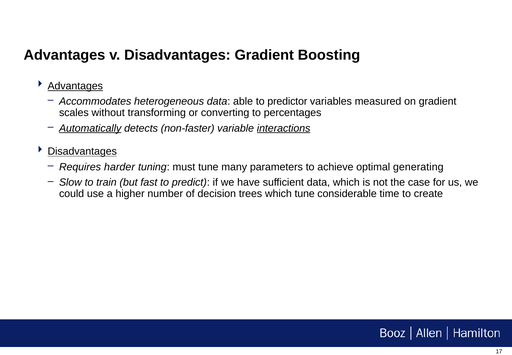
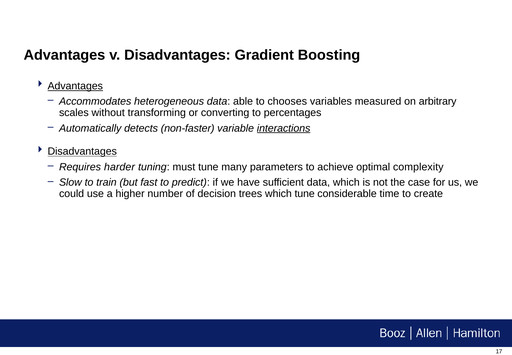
predictor: predictor -> chooses (287, 101)
on gradient: gradient -> arbitrary (438, 101)
Automatically underline: present -> none (90, 128)
generating: generating -> complexity (418, 167)
